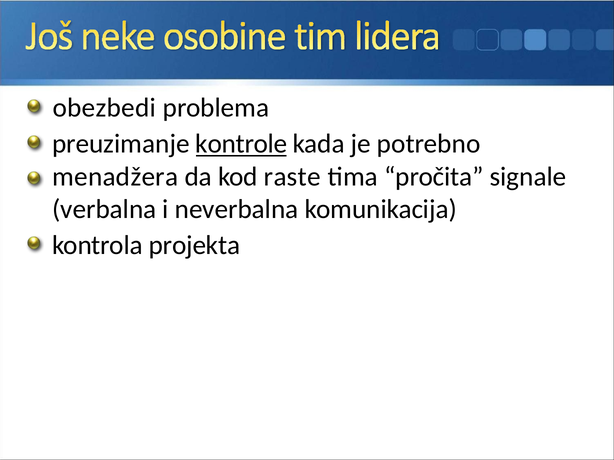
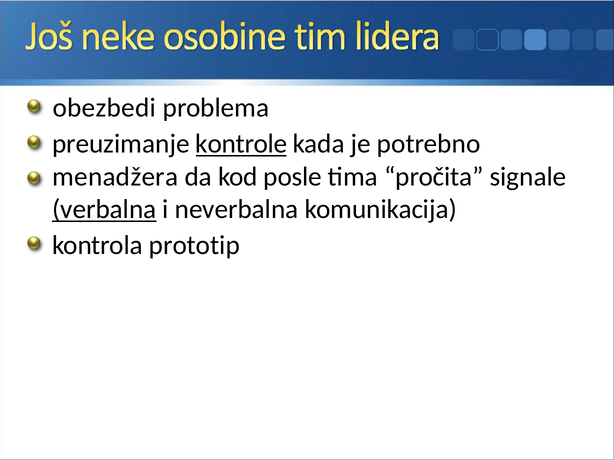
raste: raste -> posle (293, 177)
verbalna underline: none -> present (104, 210)
projekta: projekta -> prototip (194, 246)
